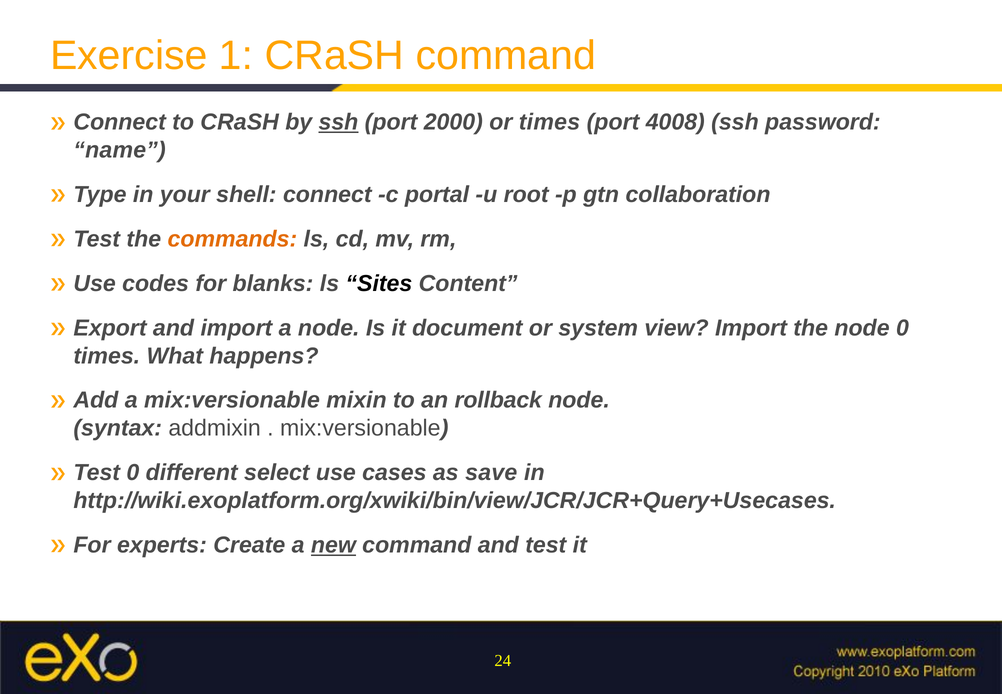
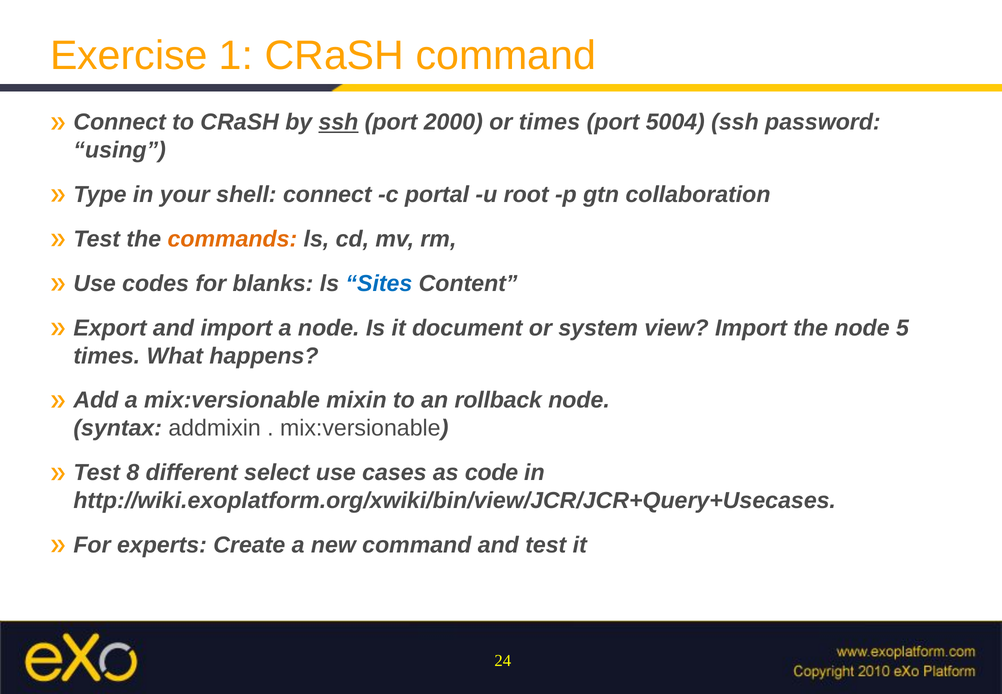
4008: 4008 -> 5004 (675, 122)
name: name -> using (120, 150)
Sites colour: black -> blue (379, 283)
node 0: 0 -> 5 (902, 328)
0: 0 -> 8 (133, 473)
save: save -> code (492, 473)
new underline: present -> none (333, 545)
